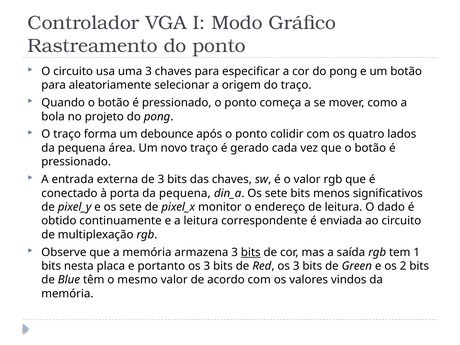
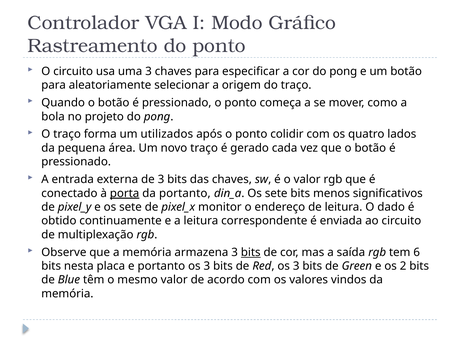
debounce: debounce -> utilizados (167, 134)
porta underline: none -> present (125, 193)
pequena: pequena -> portanto (185, 193)
1: 1 -> 6 (417, 252)
